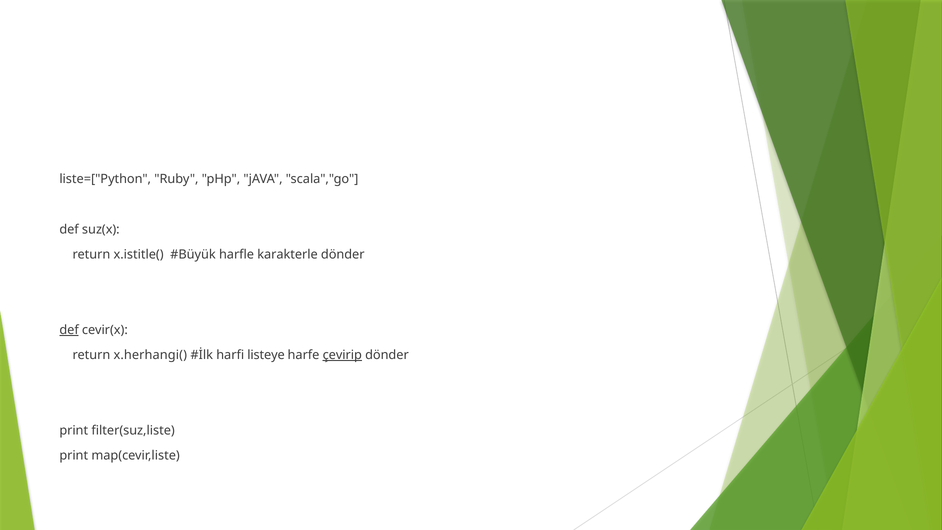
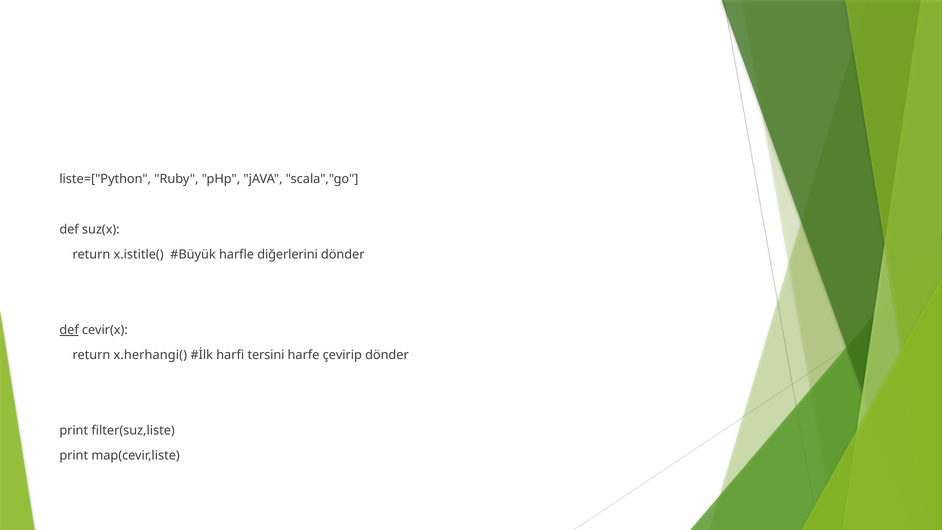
karakterle: karakterle -> diğerlerini (288, 254)
listeye: listeye -> tersini (266, 355)
çevirip underline: present -> none (342, 355)
